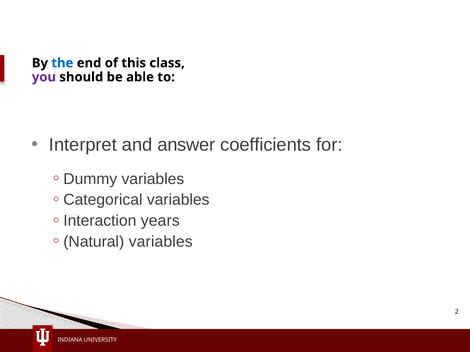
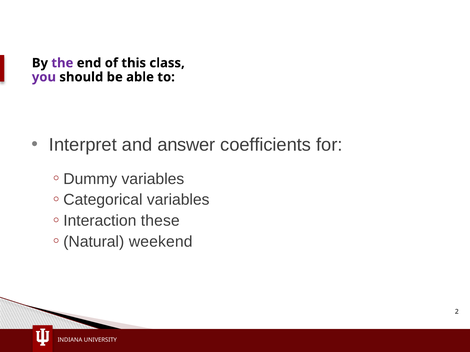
the colour: blue -> purple (62, 63)
years: years -> these (160, 221)
variables: variables -> weekend (161, 242)
